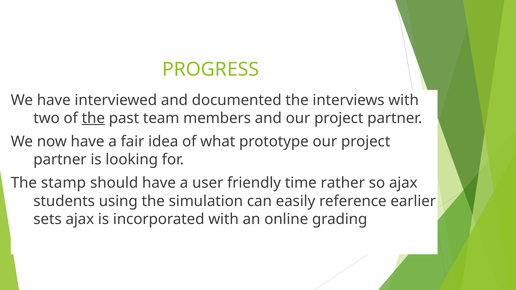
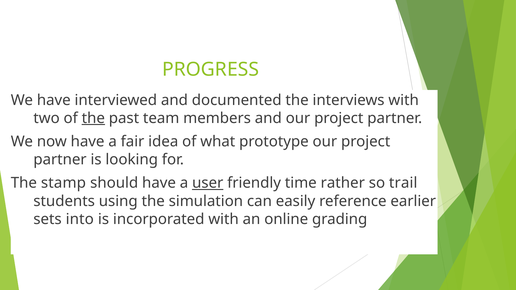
user underline: none -> present (208, 183)
so ajax: ajax -> trail (403, 183)
sets ajax: ajax -> into (80, 219)
